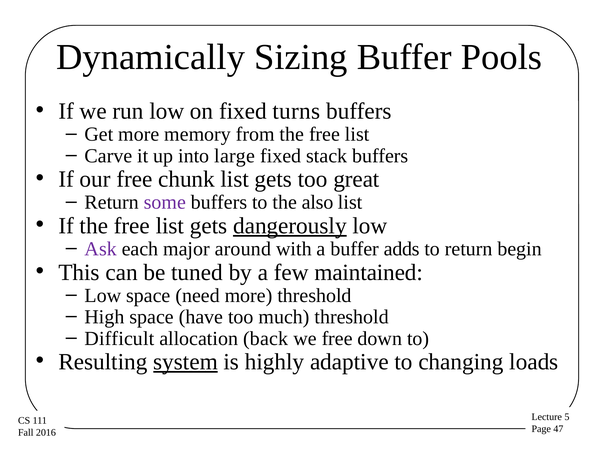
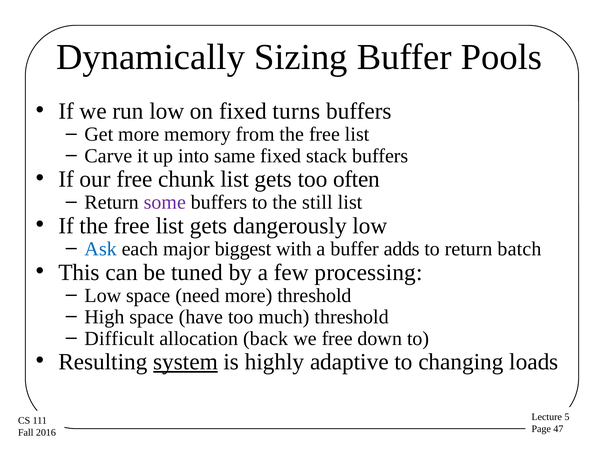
large: large -> same (235, 156)
great: great -> often (356, 179)
also: also -> still (317, 202)
dangerously underline: present -> none (290, 226)
Ask colour: purple -> blue (101, 249)
around: around -> biggest (243, 249)
begin: begin -> batch (520, 249)
maintained: maintained -> processing (369, 272)
